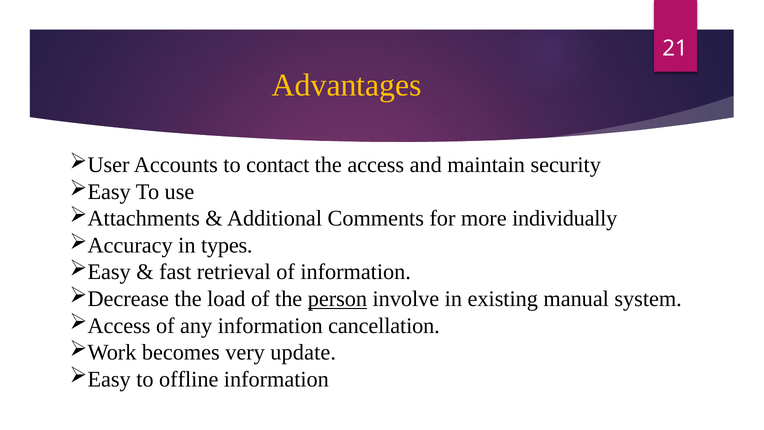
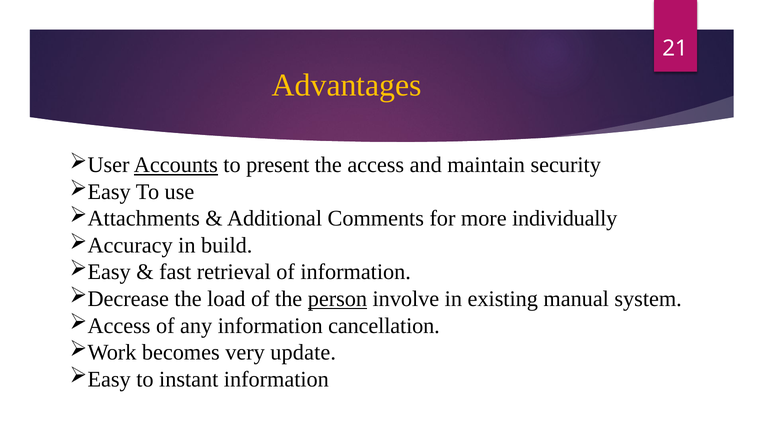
Accounts underline: none -> present (176, 165)
contact: contact -> present (278, 165)
types: types -> build (227, 245)
offline: offline -> instant (189, 379)
